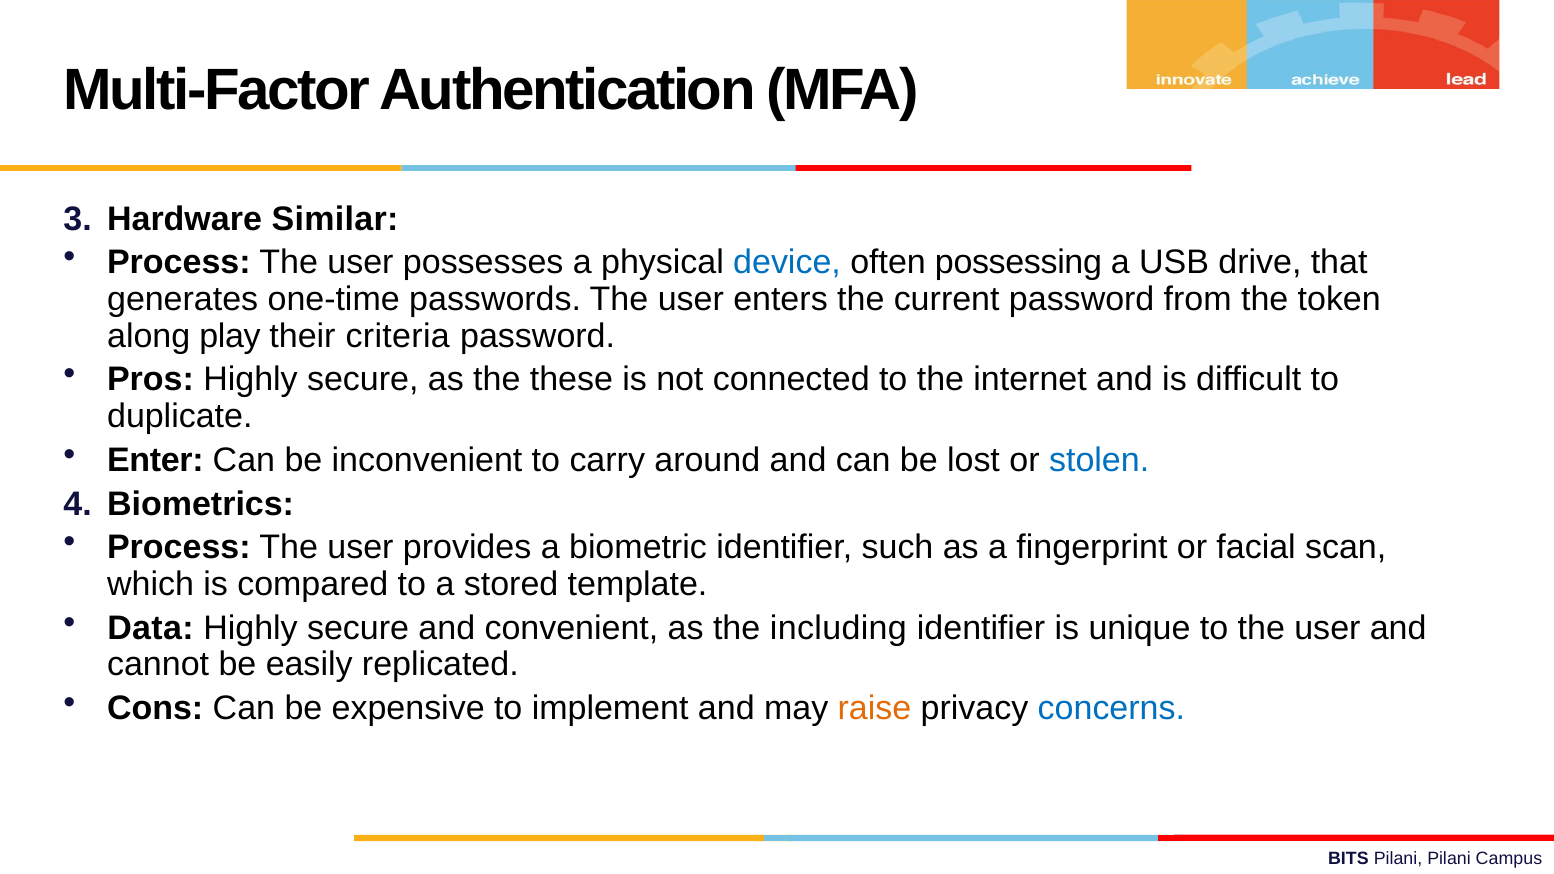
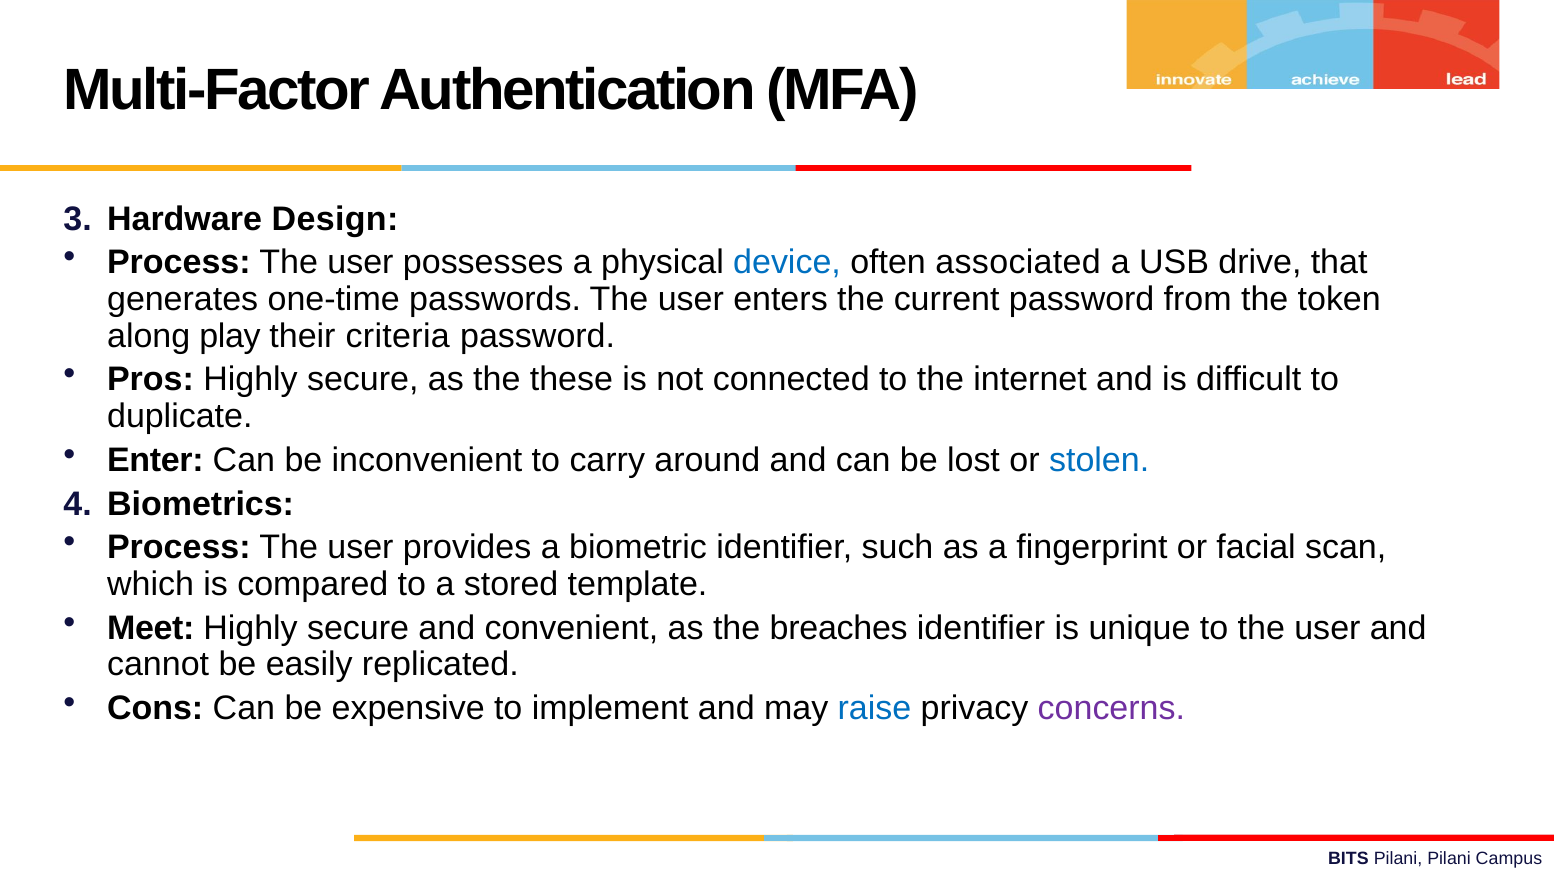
Similar: Similar -> Design (335, 219)
possessing: possessing -> associated (1018, 263)
Data: Data -> Meet (151, 628)
including: including -> breaches (839, 628)
raise colour: orange -> blue (874, 708)
concerns colour: blue -> purple (1111, 708)
